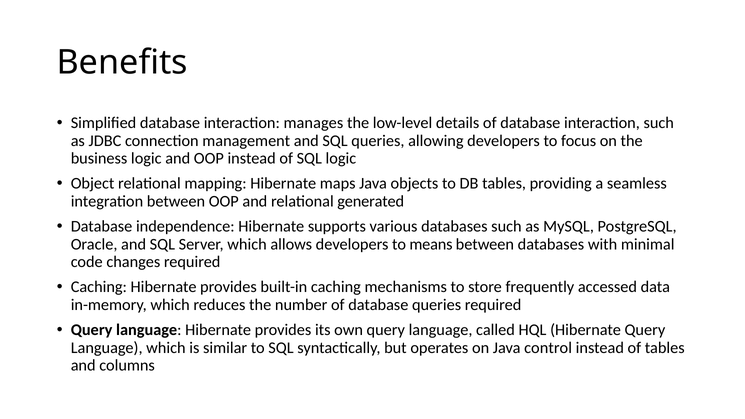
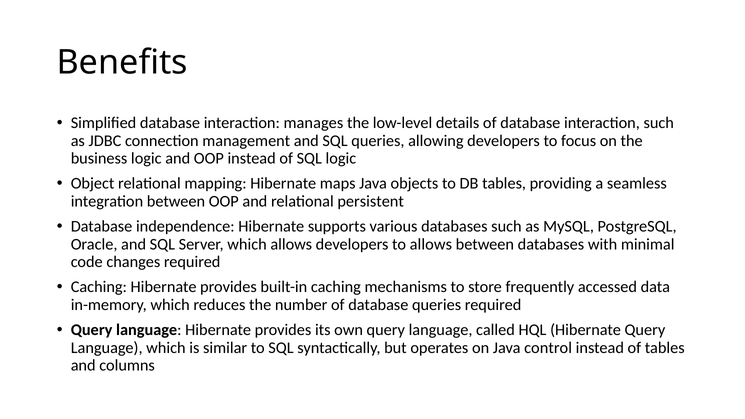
generated: generated -> persistent (371, 201)
to means: means -> allows (431, 244)
